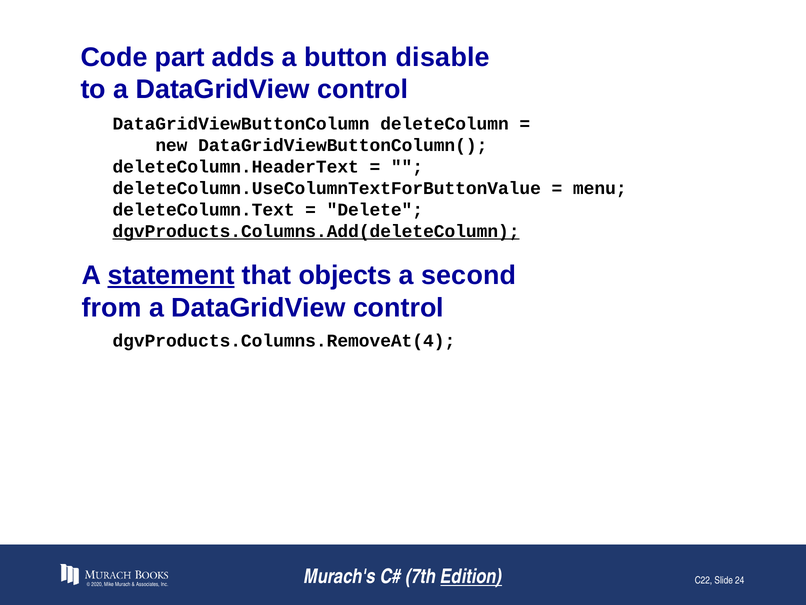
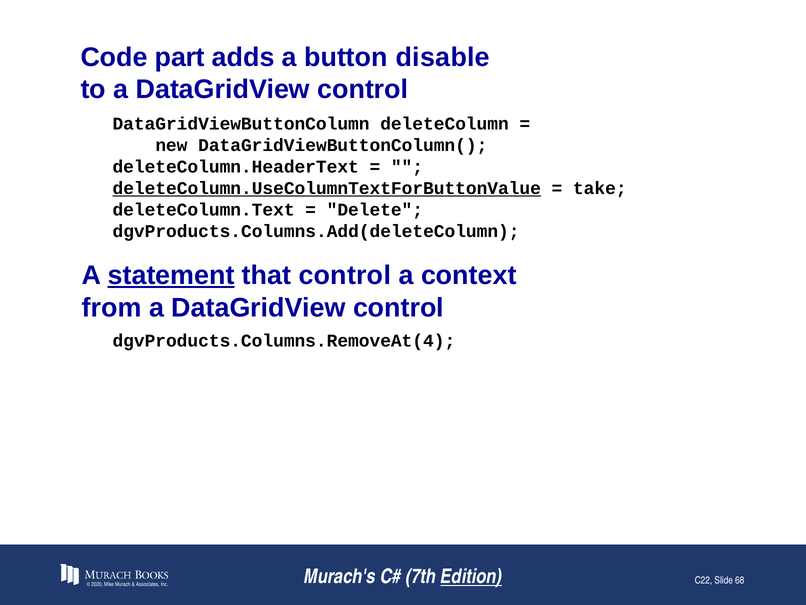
deleteColumn.UseColumnTextForButtonValue underline: none -> present (327, 188)
menu: menu -> take (600, 188)
dgvProducts.Columns.Add(deleteColumn underline: present -> none (316, 231)
that objects: objects -> control (345, 275)
second: second -> context (469, 275)
24: 24 -> 68 (740, 580)
